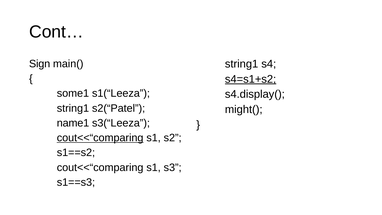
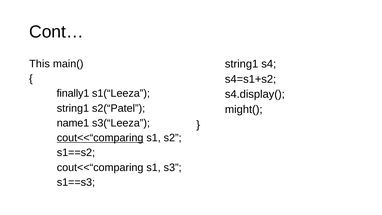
Sign: Sign -> This (40, 64)
s4=s1+s2 underline: present -> none (251, 79)
some1: some1 -> finally1 (73, 93)
